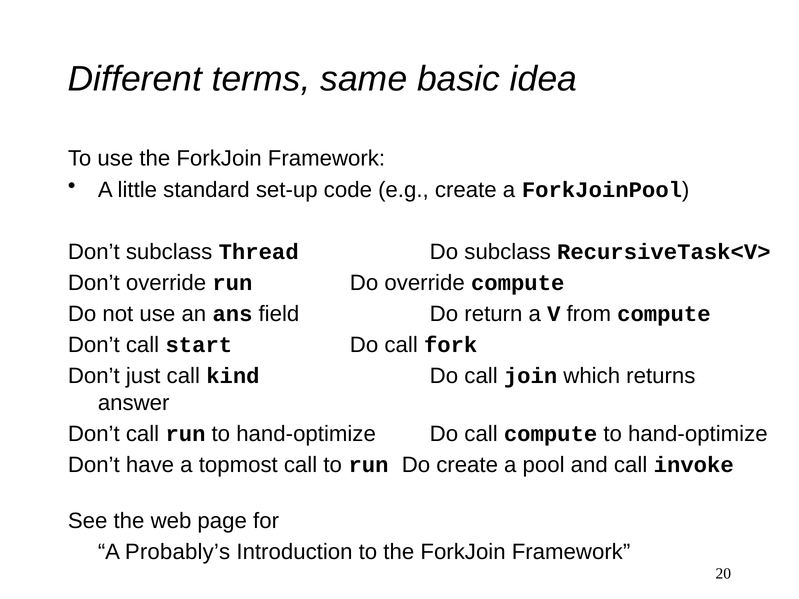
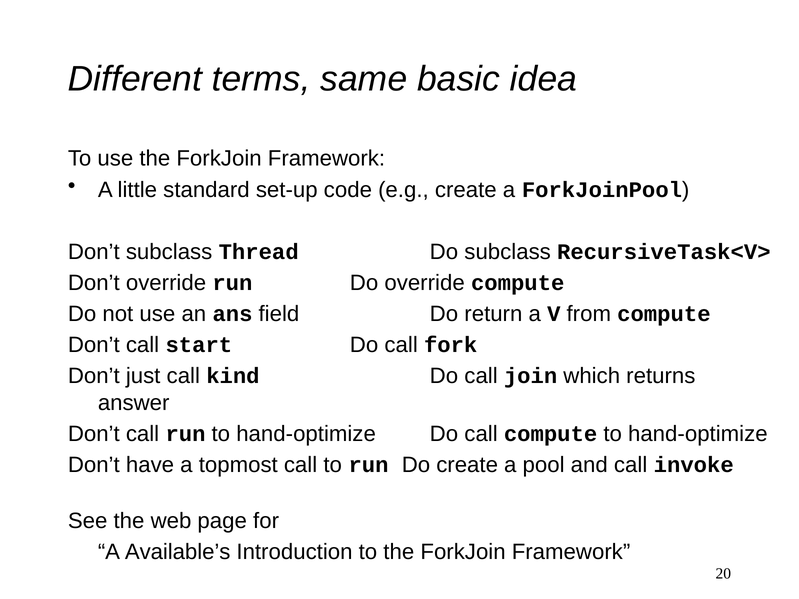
Probably’s: Probably’s -> Available’s (178, 552)
